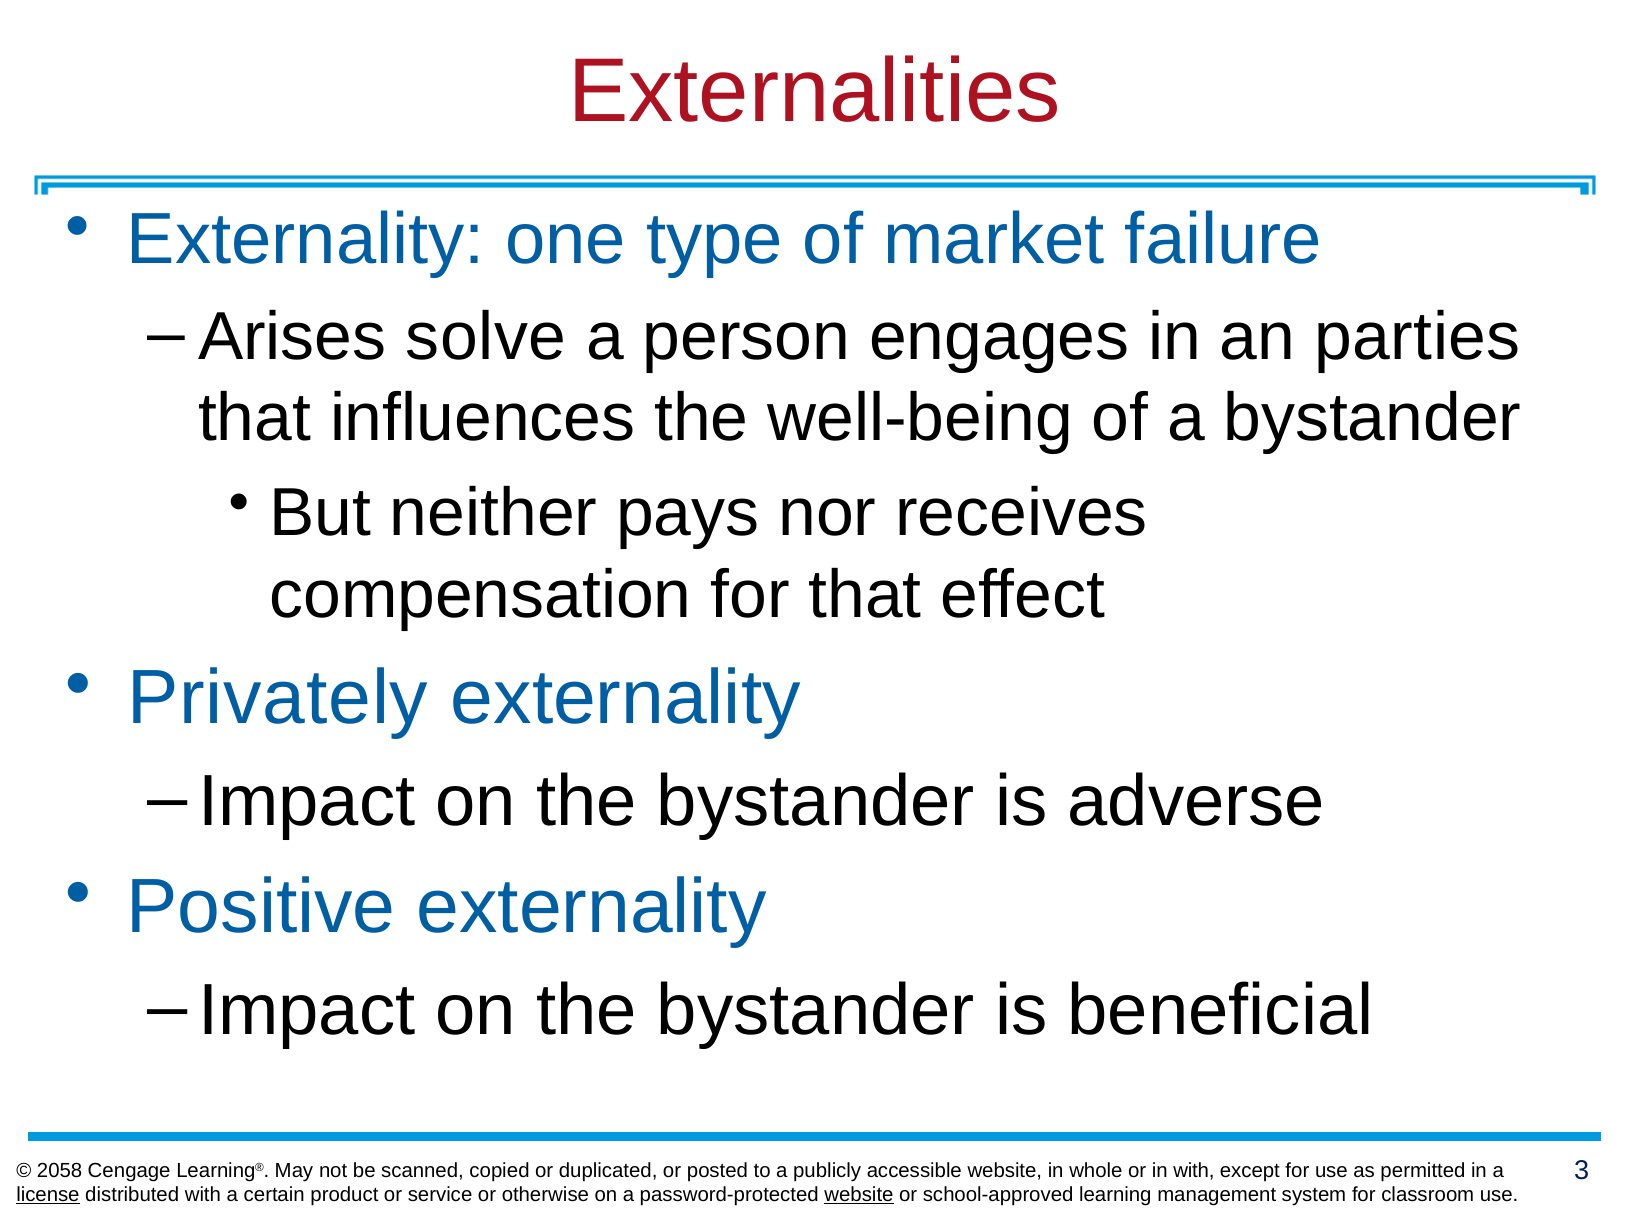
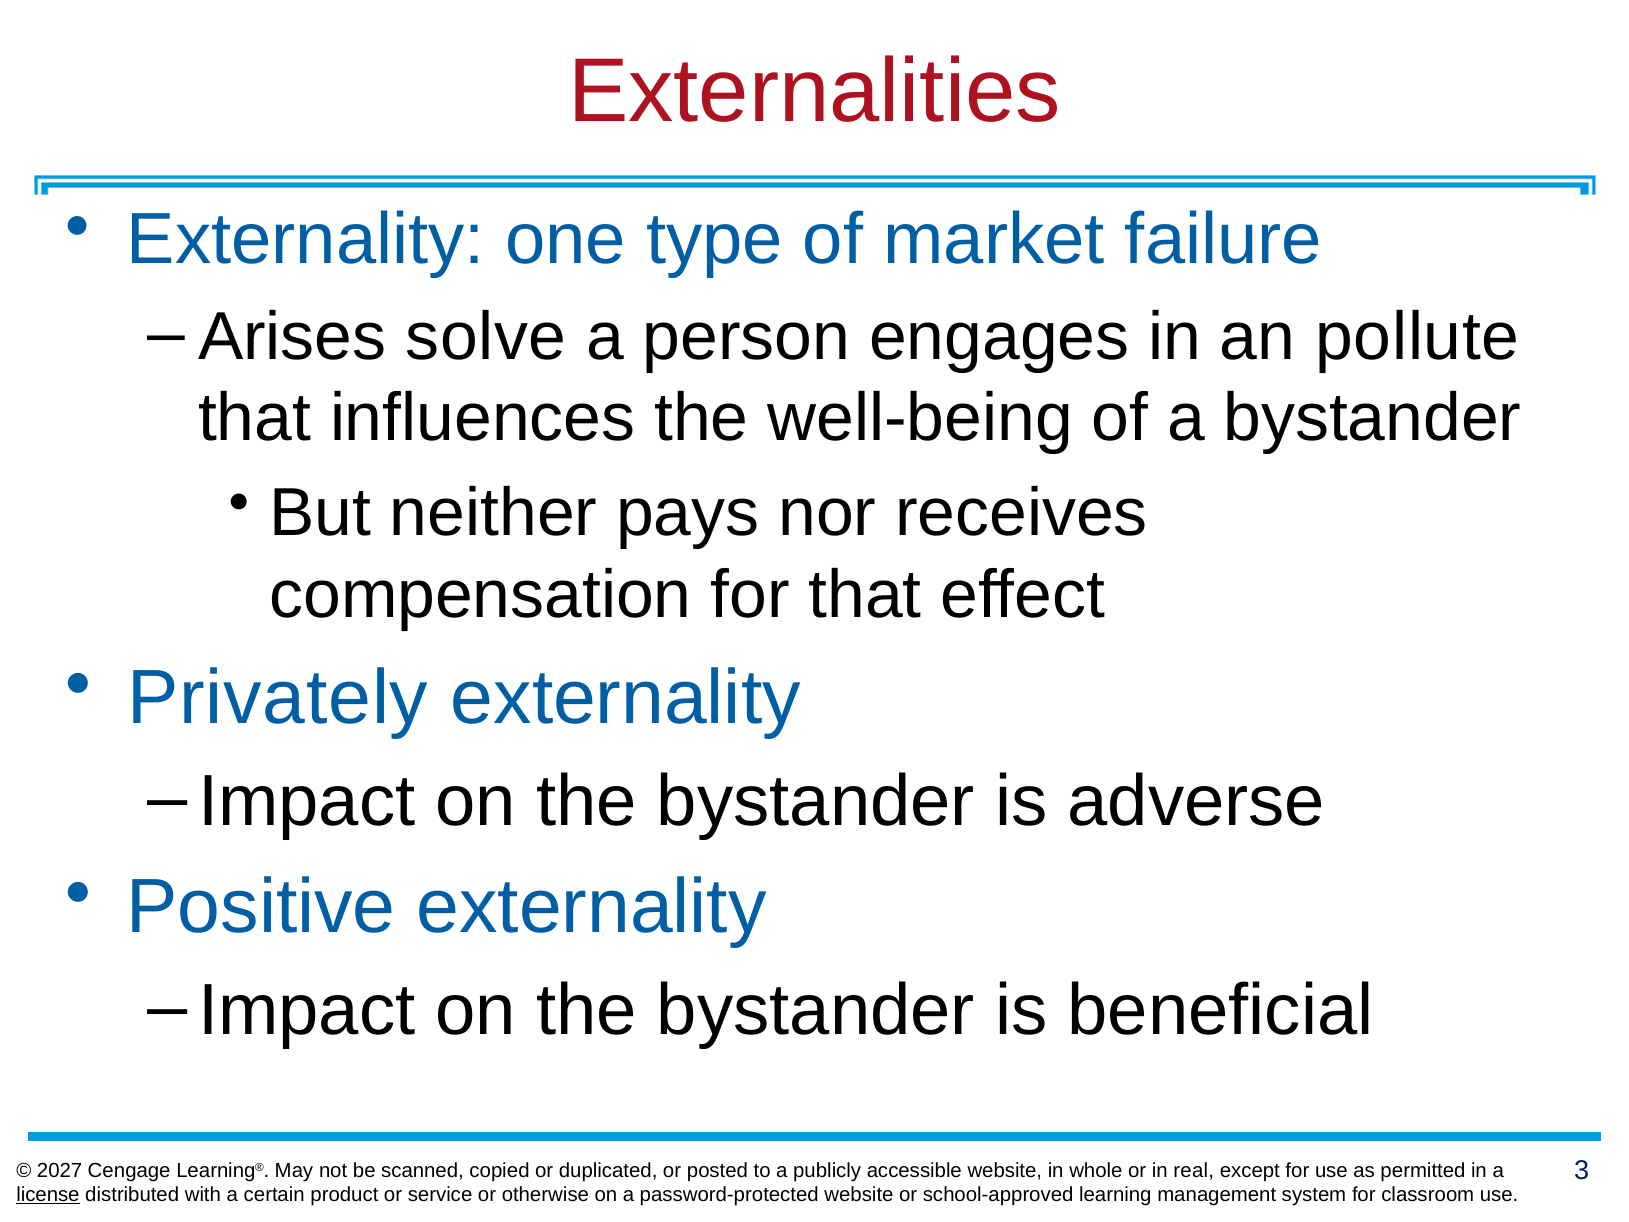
parties: parties -> pollute (1417, 337)
2058: 2058 -> 2027 (60, 1170)
in with: with -> real (1194, 1170)
website underline: present -> none (859, 1195)
